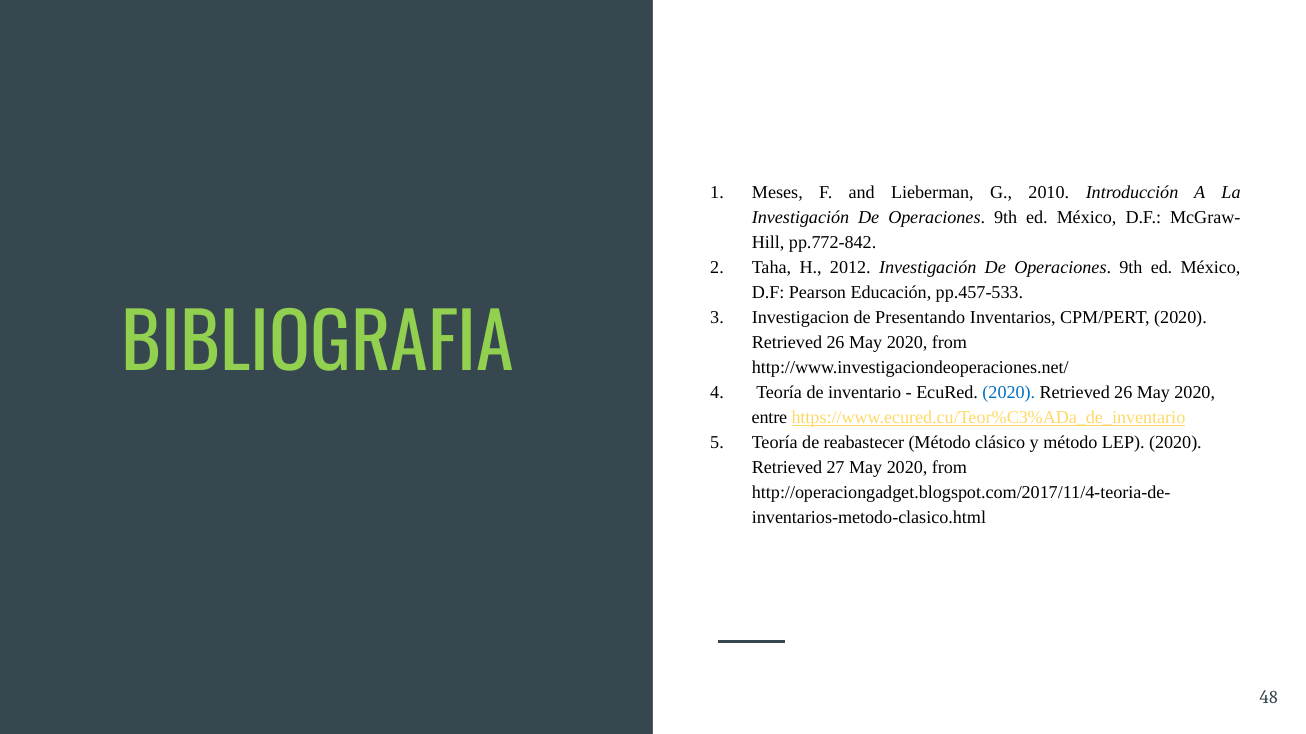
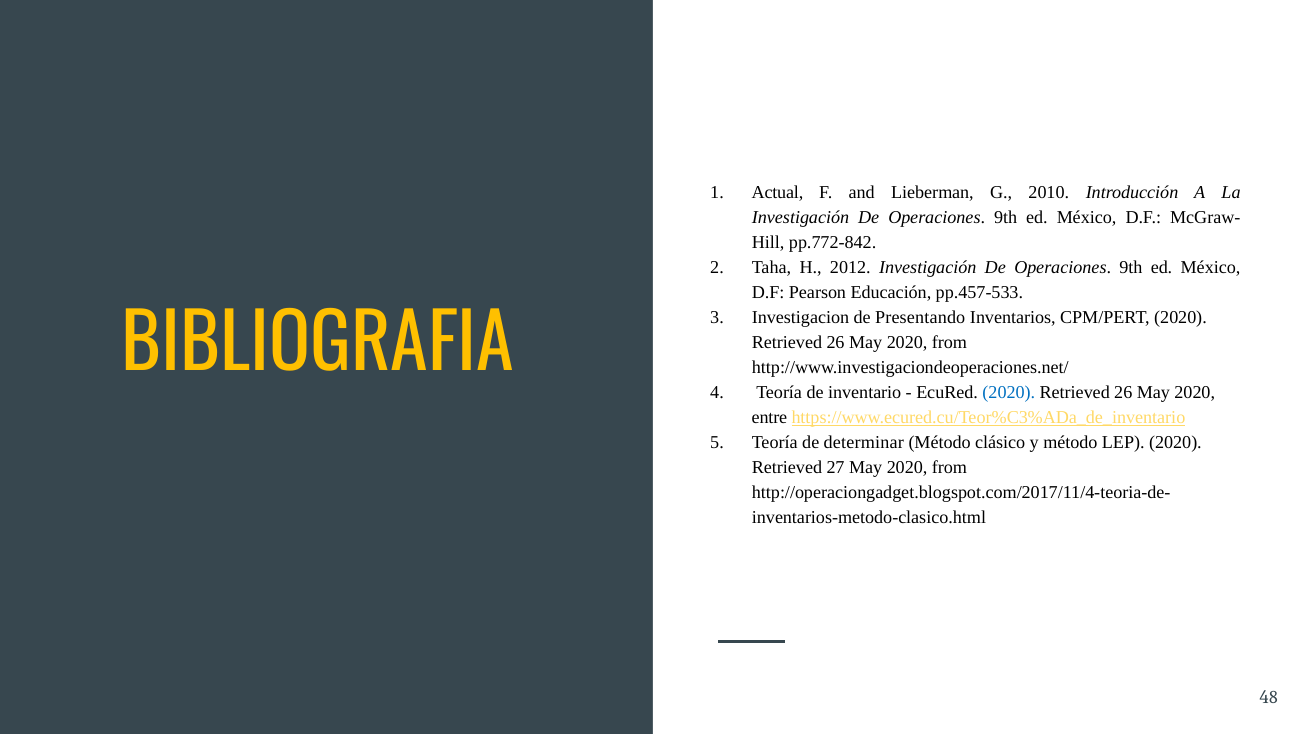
Meses: Meses -> Actual (777, 192)
BIBLIOGRAFIA colour: light green -> yellow (318, 345)
reabastecer: reabastecer -> determinar (864, 443)
